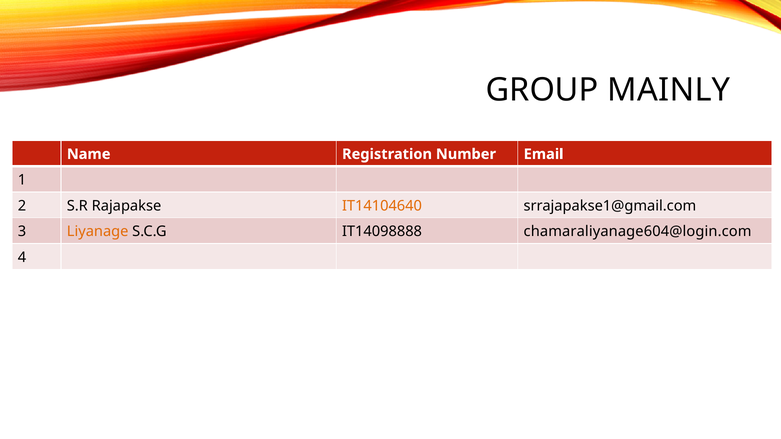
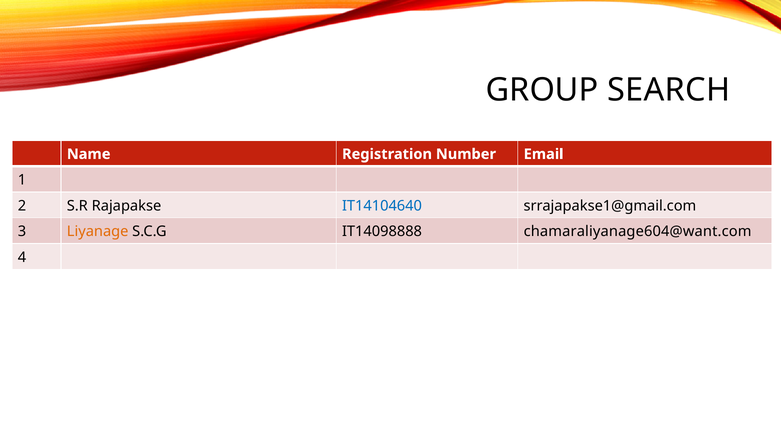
MAINLY: MAINLY -> SEARCH (669, 90)
IT14104640 colour: orange -> blue (382, 206)
chamaraliyanage604@login.com: chamaraliyanage604@login.com -> chamaraliyanage604@want.com (638, 232)
